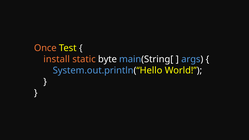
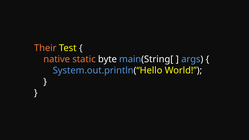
Once: Once -> Their (45, 48)
install: install -> native (57, 59)
